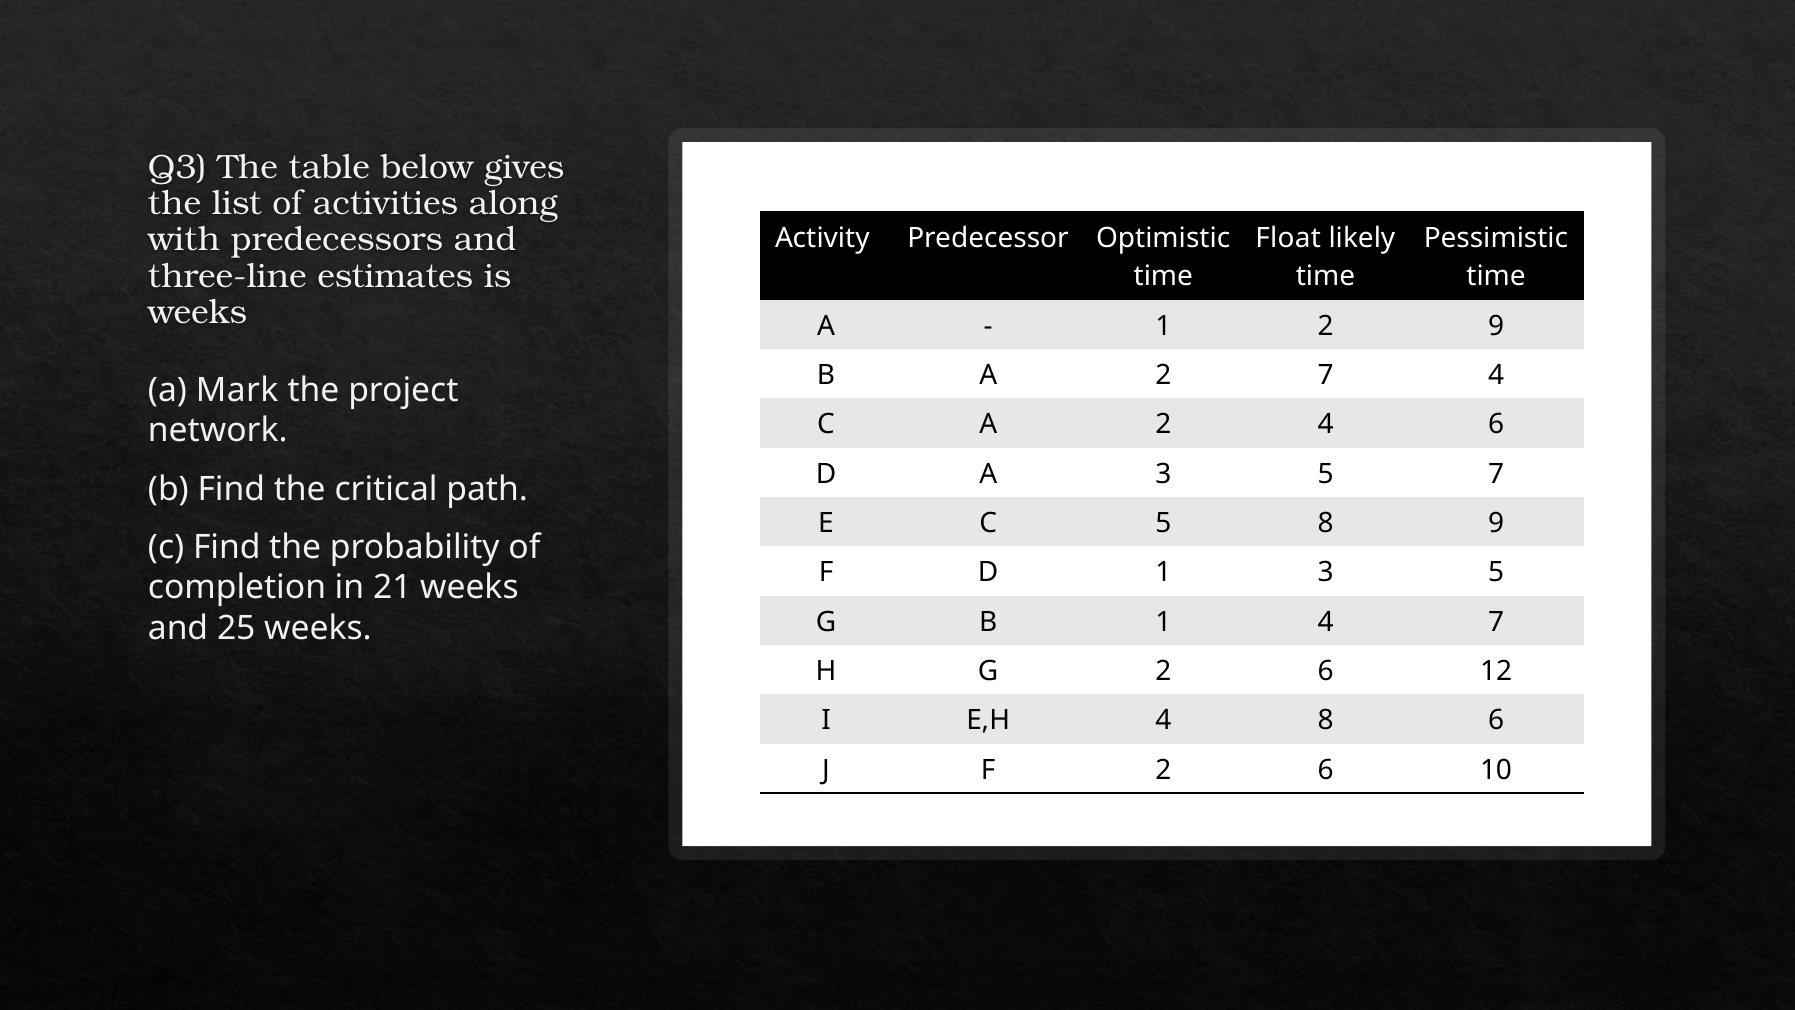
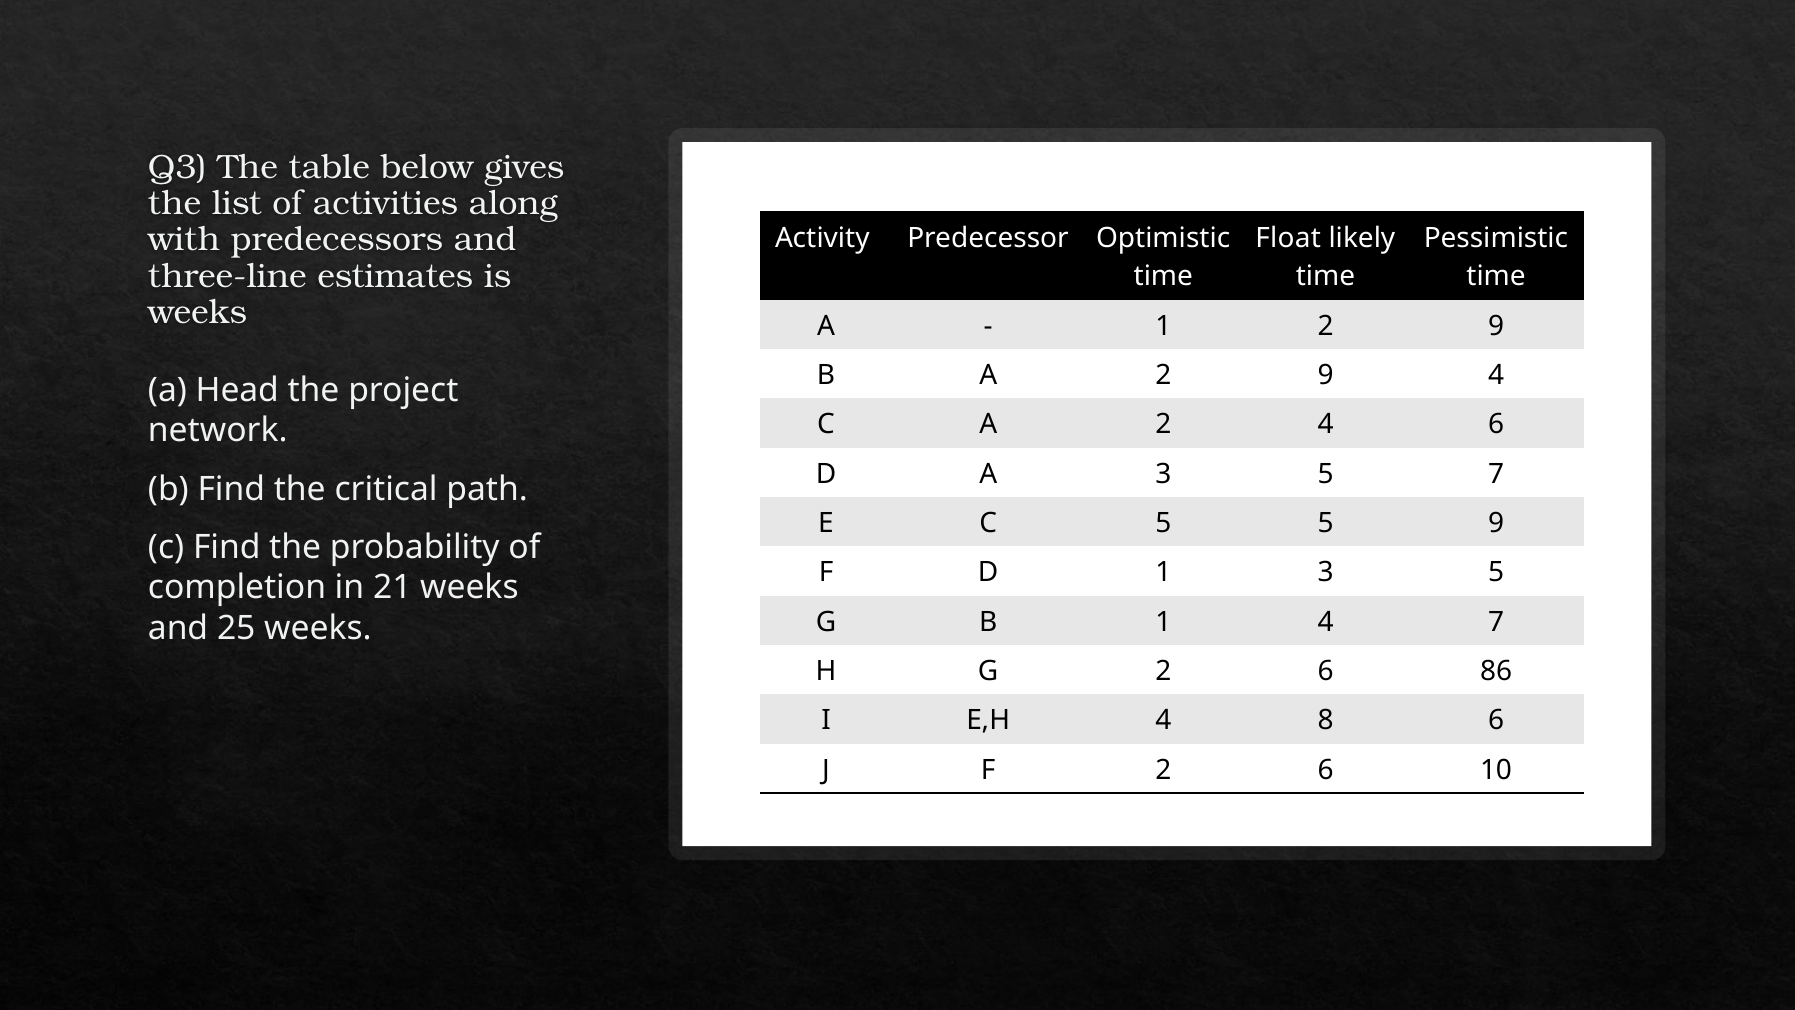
A 2 7: 7 -> 9 (1326, 375)
Mark: Mark -> Head (237, 390)
5 8: 8 -> 5 (1326, 523)
12: 12 -> 86 (1496, 671)
